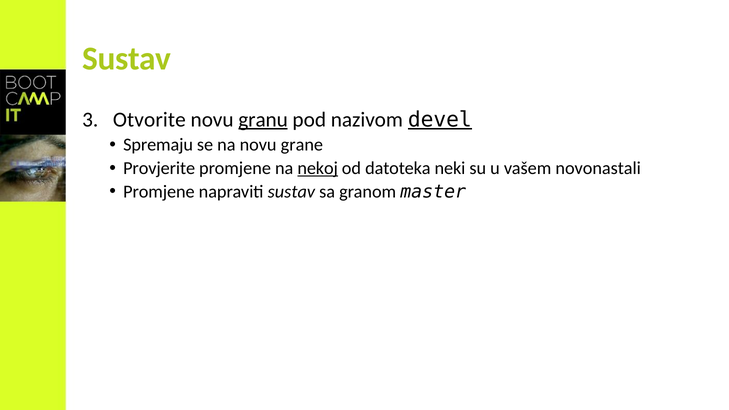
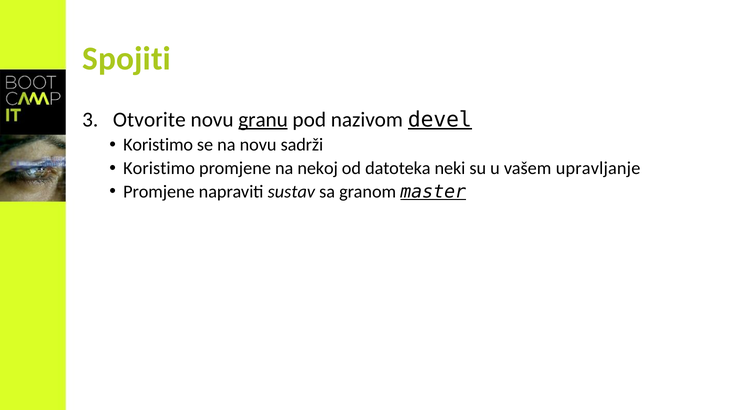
Sustav: Sustav -> Spojiti (127, 59)
Spremaju: Spremaju -> Koristimo (158, 145)
grane: grane -> sadrži (302, 145)
Provjerite: Provjerite -> Koristimo (159, 168)
nekoj underline: present -> none (318, 168)
novonastali: novonastali -> upravljanje (598, 168)
master underline: none -> present (433, 192)
